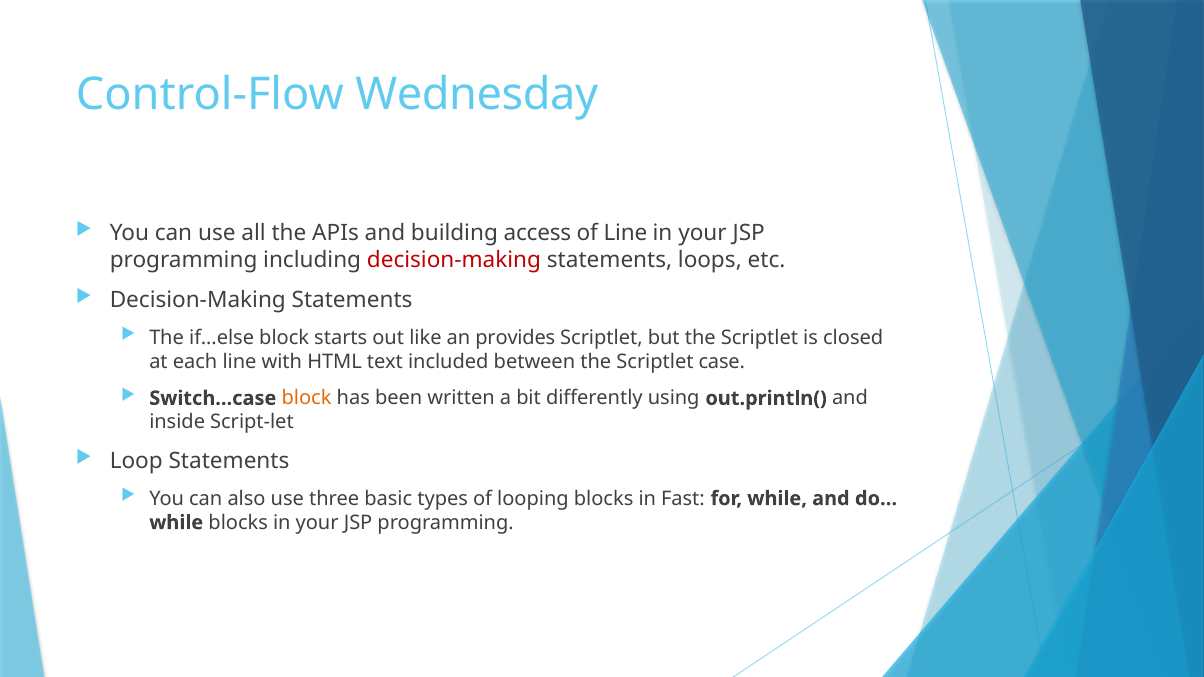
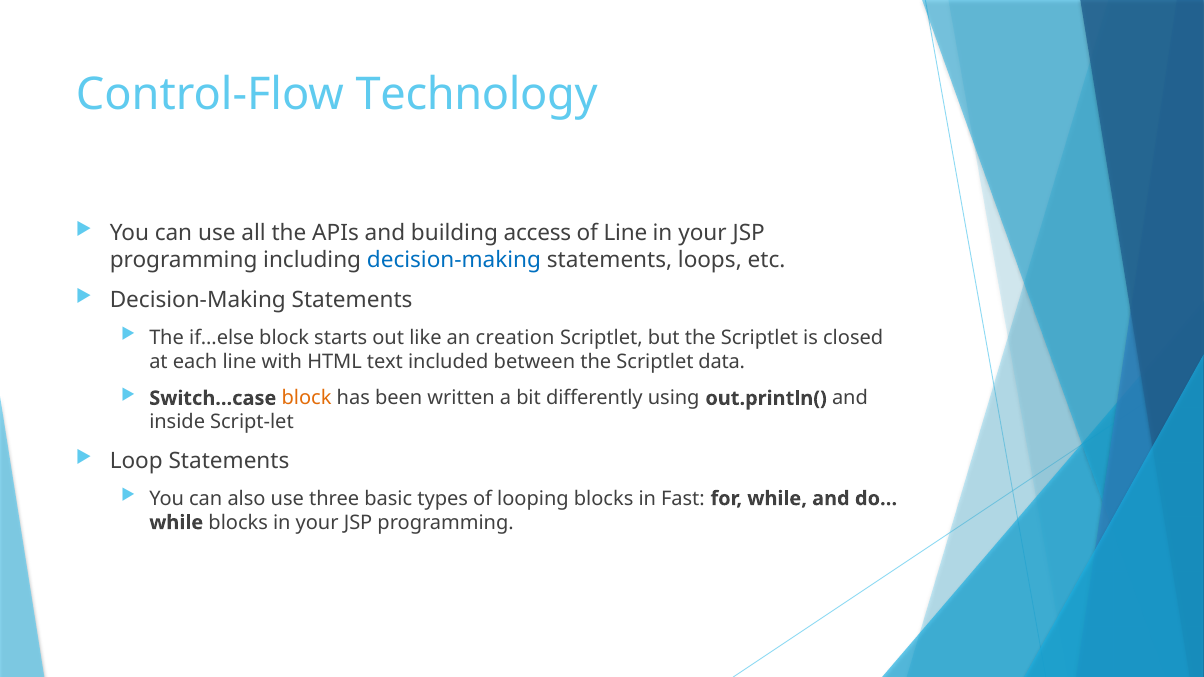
Wednesday: Wednesday -> Technology (477, 95)
decision-making colour: red -> blue (454, 260)
provides: provides -> creation (515, 338)
case: case -> data (722, 362)
